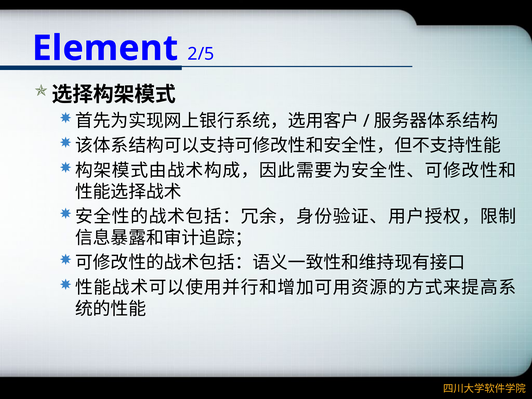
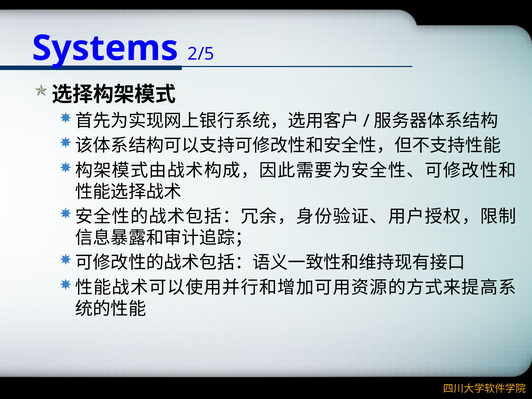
Element: Element -> Systems (105, 48)
